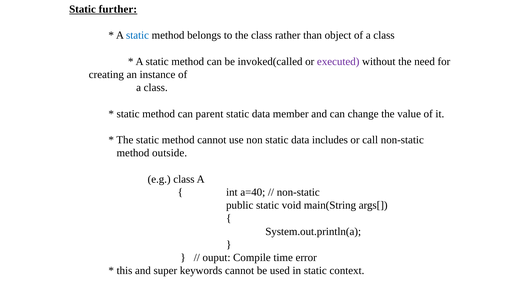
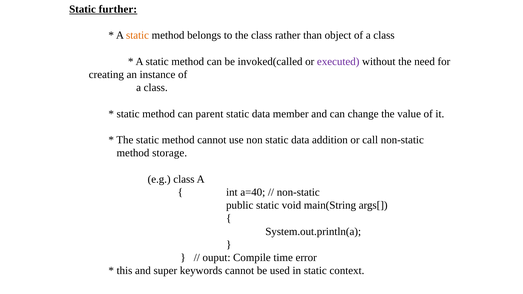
static colour: blue -> orange (138, 35)
includes: includes -> addition (330, 140)
outside: outside -> storage (170, 153)
